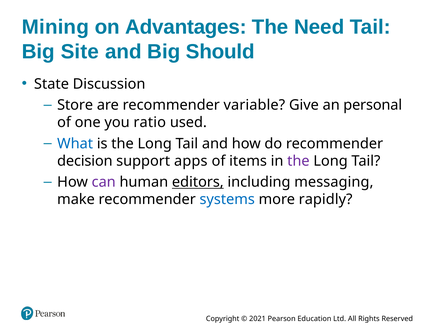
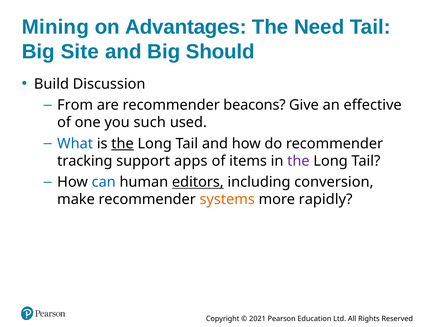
State: State -> Build (51, 84)
Store: Store -> From (75, 105)
variable: variable -> beacons (254, 105)
personal: personal -> effective (373, 105)
ratio: ratio -> such (150, 122)
the underline: none -> present (123, 144)
decision: decision -> tracking (85, 161)
can colour: purple -> blue (104, 182)
messaging: messaging -> conversion (334, 182)
systems colour: blue -> orange (227, 200)
